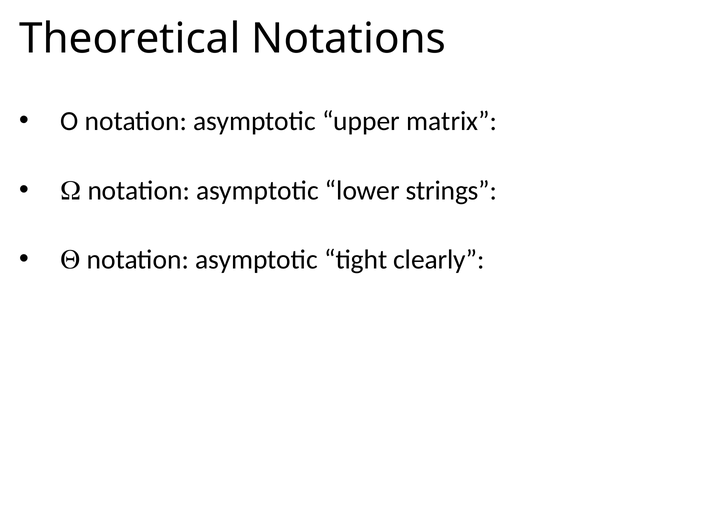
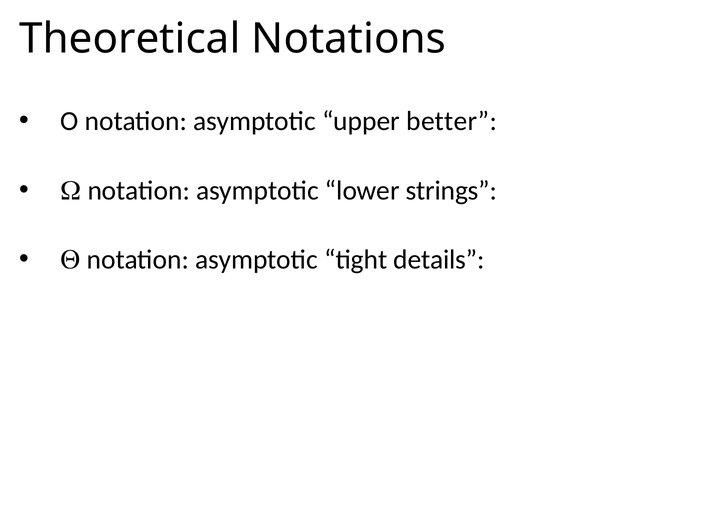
matrix: matrix -> better (452, 121)
clearly: clearly -> details (439, 260)
